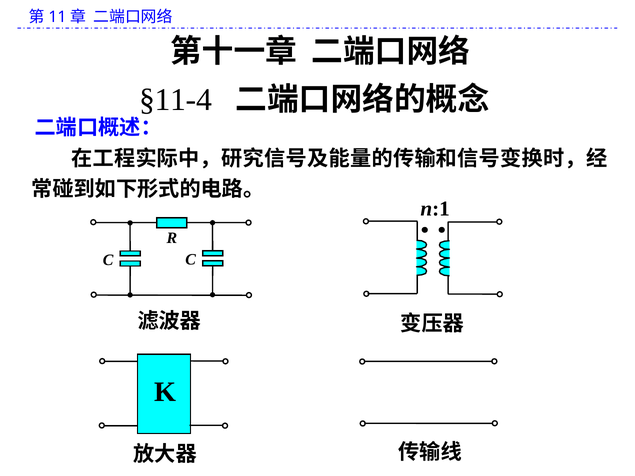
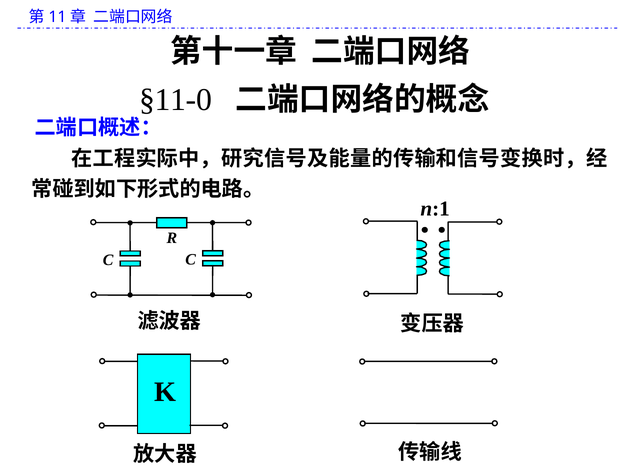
§11-4: §11-4 -> §11-0 (176, 100)
